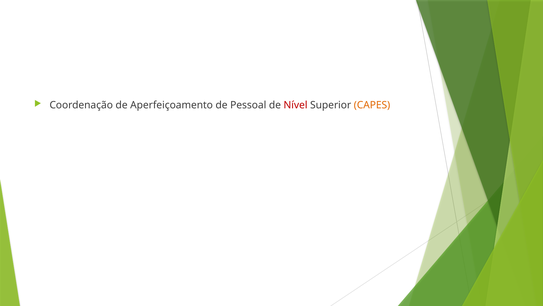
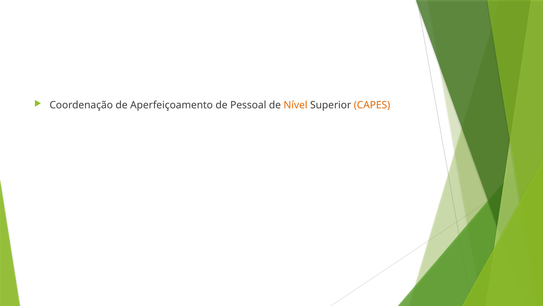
Nível colour: red -> orange (296, 105)
